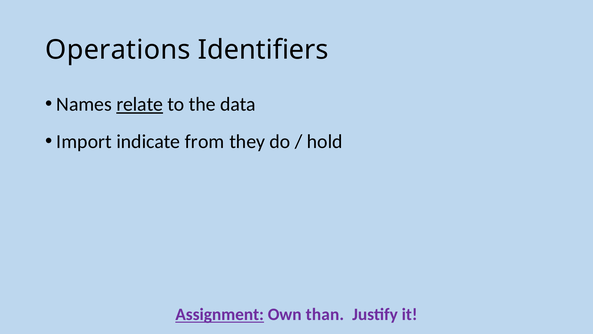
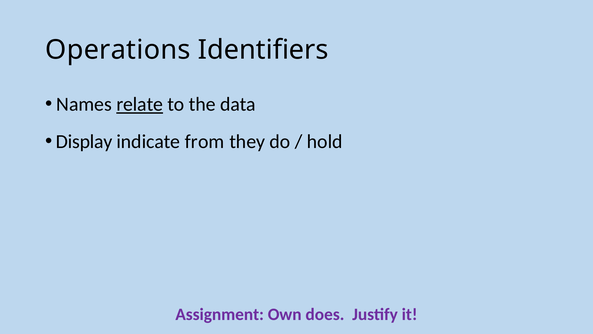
Import: Import -> Display (84, 142)
Assignment underline: present -> none (220, 314)
than: than -> does (325, 314)
